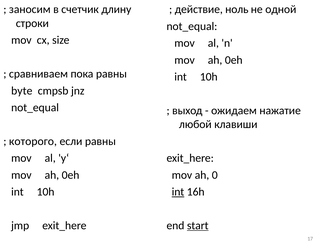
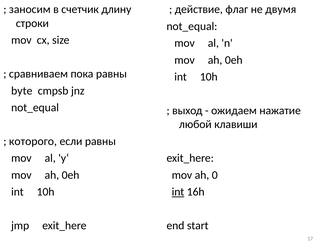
ноль: ноль -> флаг (237, 9)
одной: одной -> двумя (281, 9)
start underline: present -> none (198, 225)
